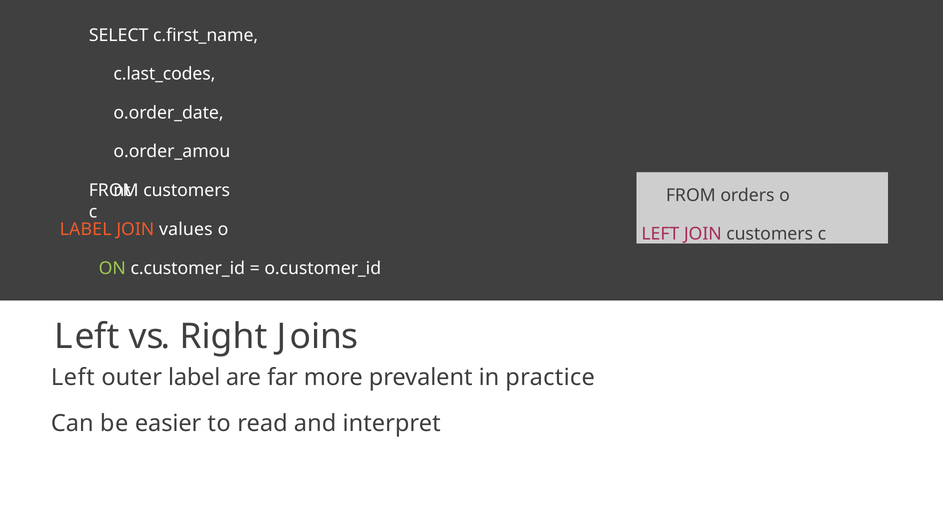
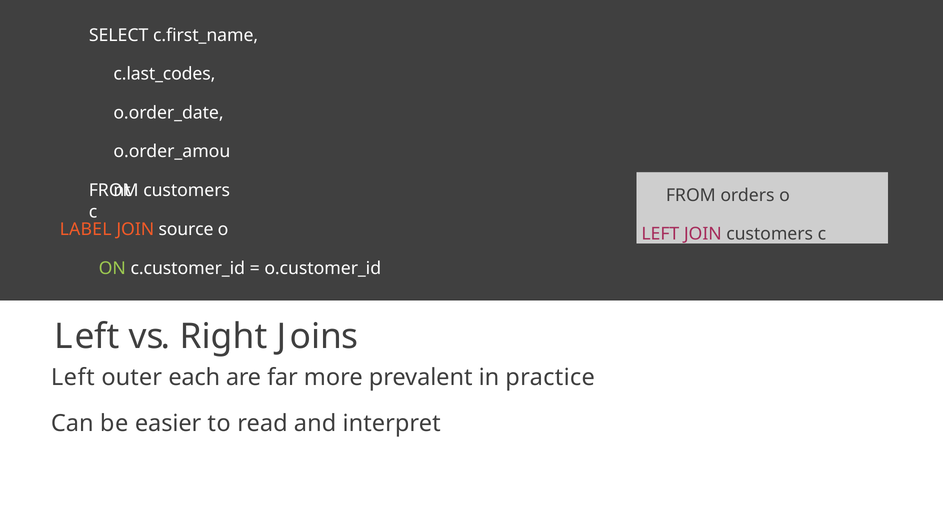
values: values -> source (186, 230)
outer label: label -> each (194, 378)
